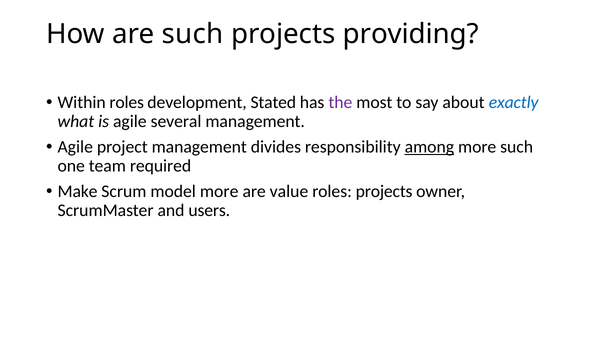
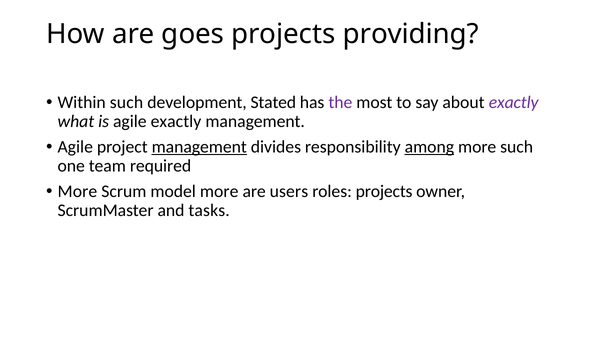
are such: such -> goes (193, 34)
Within roles: roles -> such (126, 102)
exactly colour: blue -> purple (514, 102)
agile several: several -> exactly (176, 122)
management underline: none -> present (199, 147)
Make: Make -> More (77, 191)
value: value -> users (289, 191)
users: users -> tasks (209, 211)
